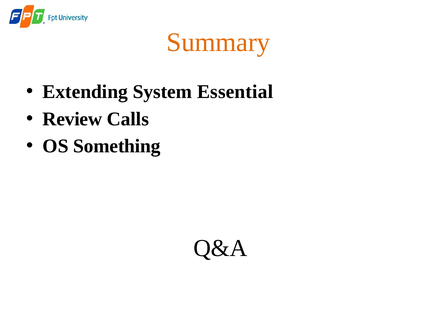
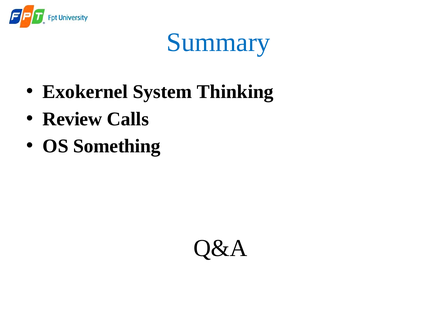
Summary colour: orange -> blue (218, 42)
Extending: Extending -> Exokernel (85, 92)
Essential: Essential -> Thinking (235, 92)
